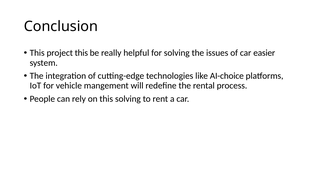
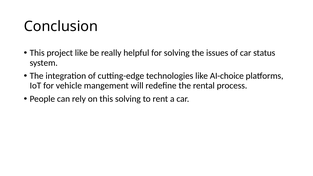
project this: this -> like (81, 53)
easier: easier -> status (264, 53)
